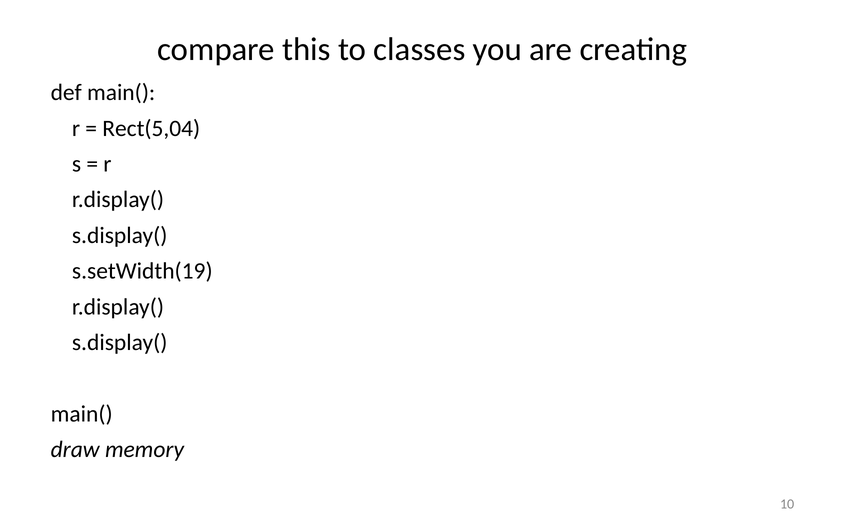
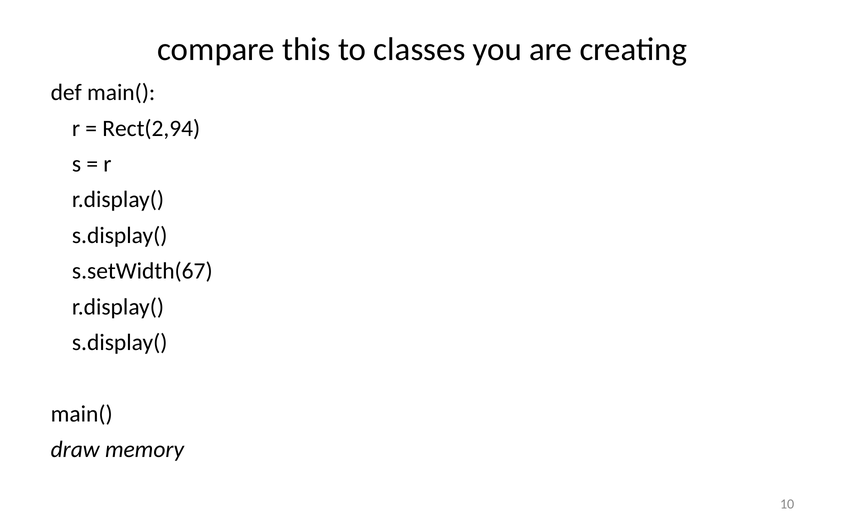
Rect(5,04: Rect(5,04 -> Rect(2,94 (151, 128)
s.setWidth(19: s.setWidth(19 -> s.setWidth(67 (142, 271)
